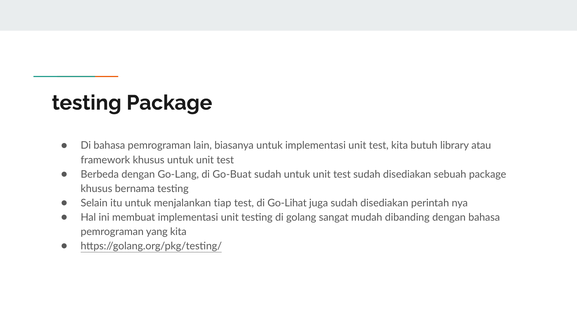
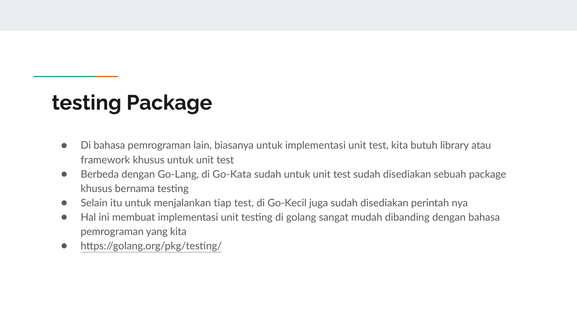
Go-Buat: Go-Buat -> Go-Kata (232, 175)
Go-Lihat: Go-Lihat -> Go-Kecil (287, 203)
